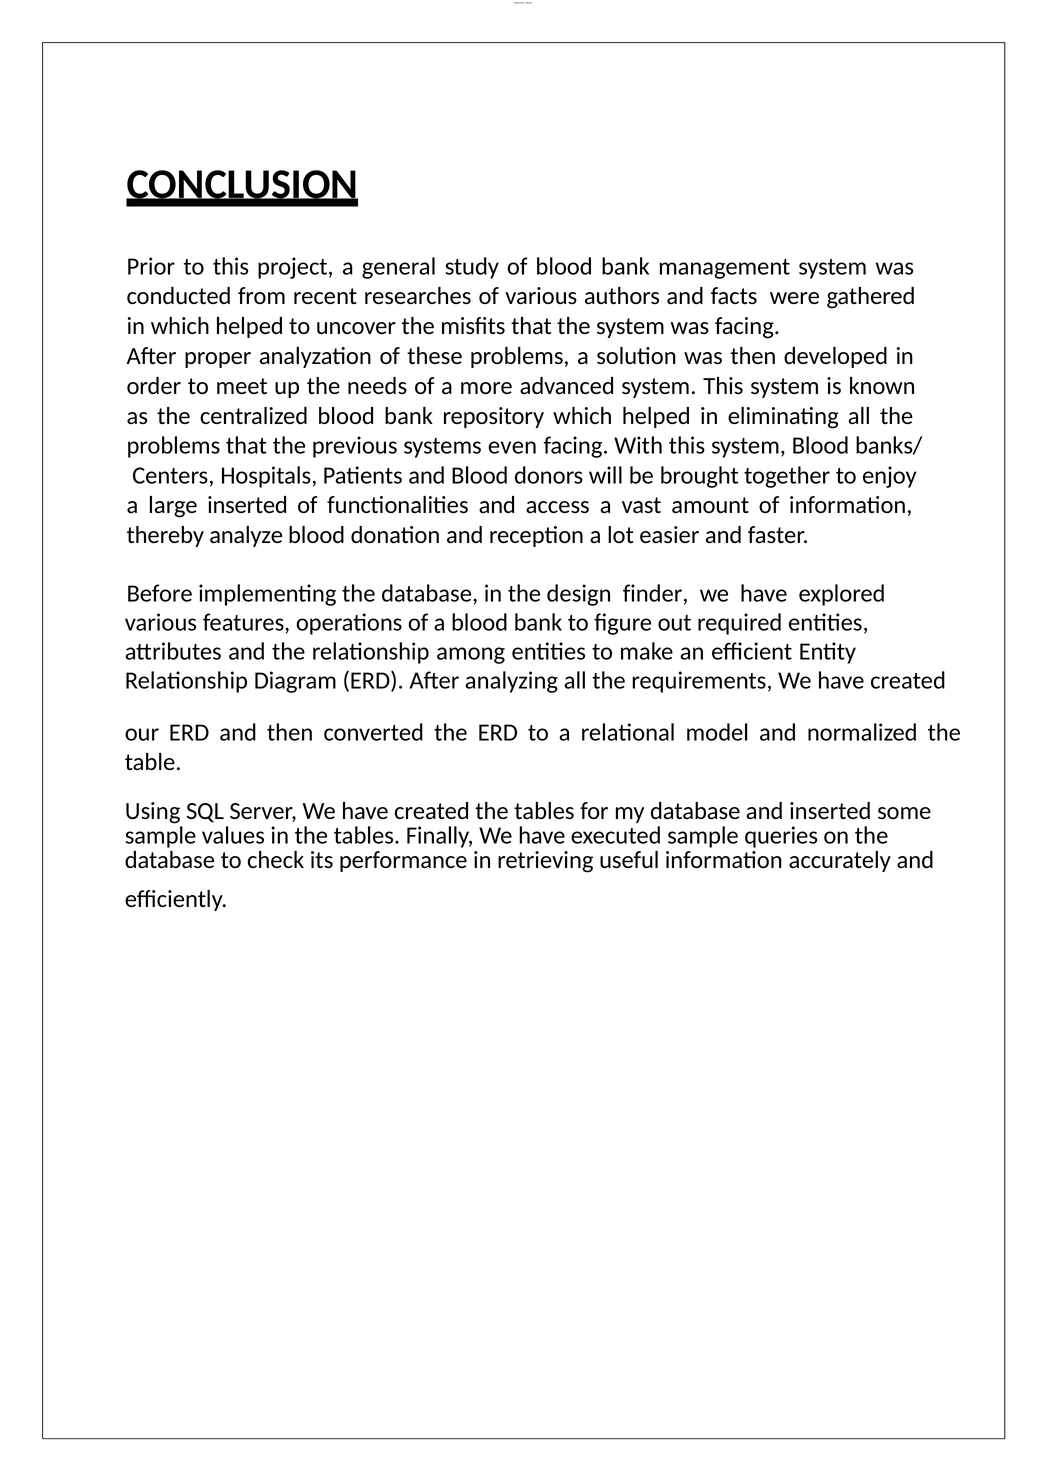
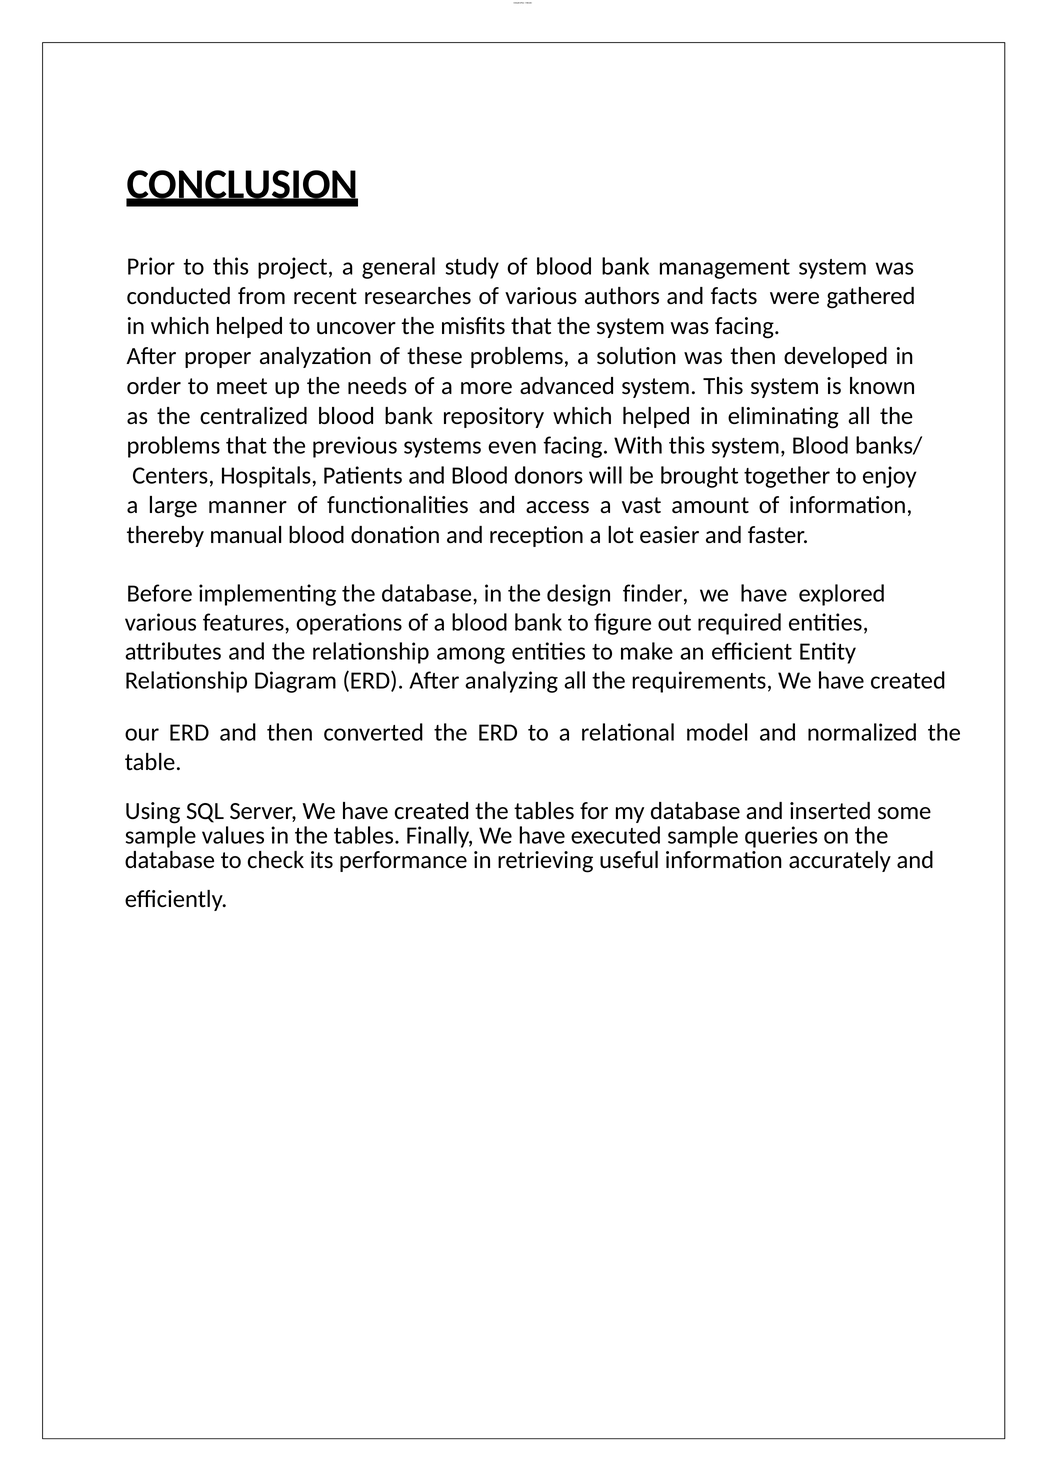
large inserted: inserted -> manner (247, 505)
analyze: analyze -> manual (246, 535)
